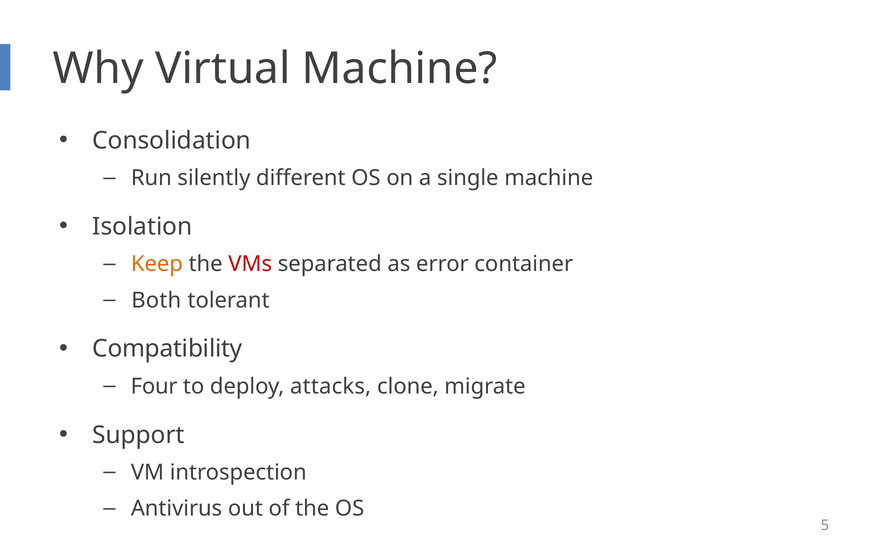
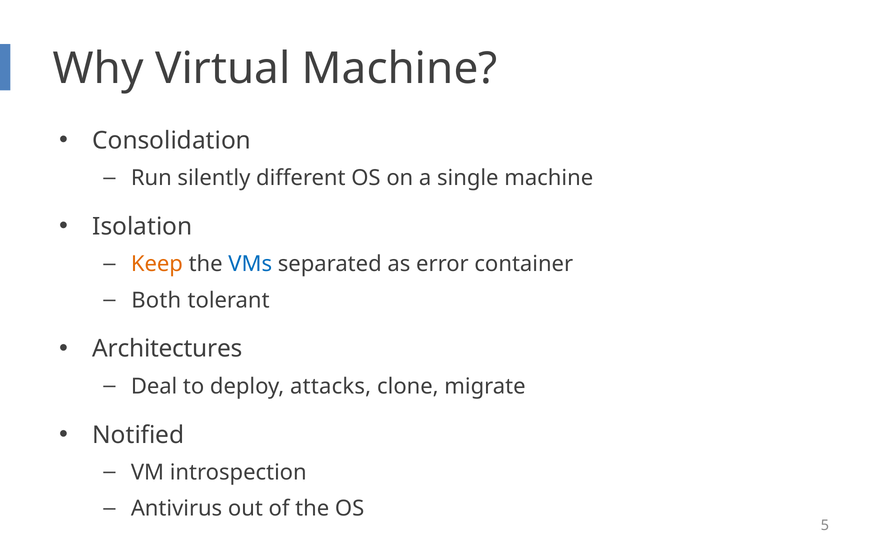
VMs colour: red -> blue (250, 264)
Compatibility: Compatibility -> Architectures (167, 349)
Four: Four -> Deal (154, 386)
Support: Support -> Notified (138, 435)
